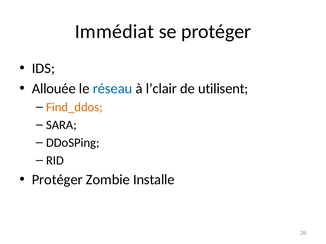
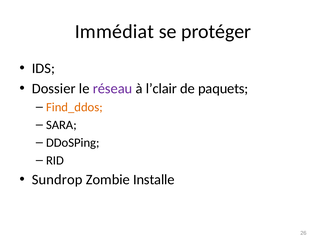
Allouée: Allouée -> Dossier (54, 89)
réseau colour: blue -> purple (113, 89)
utilisent: utilisent -> paquets (223, 89)
Protéger: Protéger -> Sundrop (57, 180)
